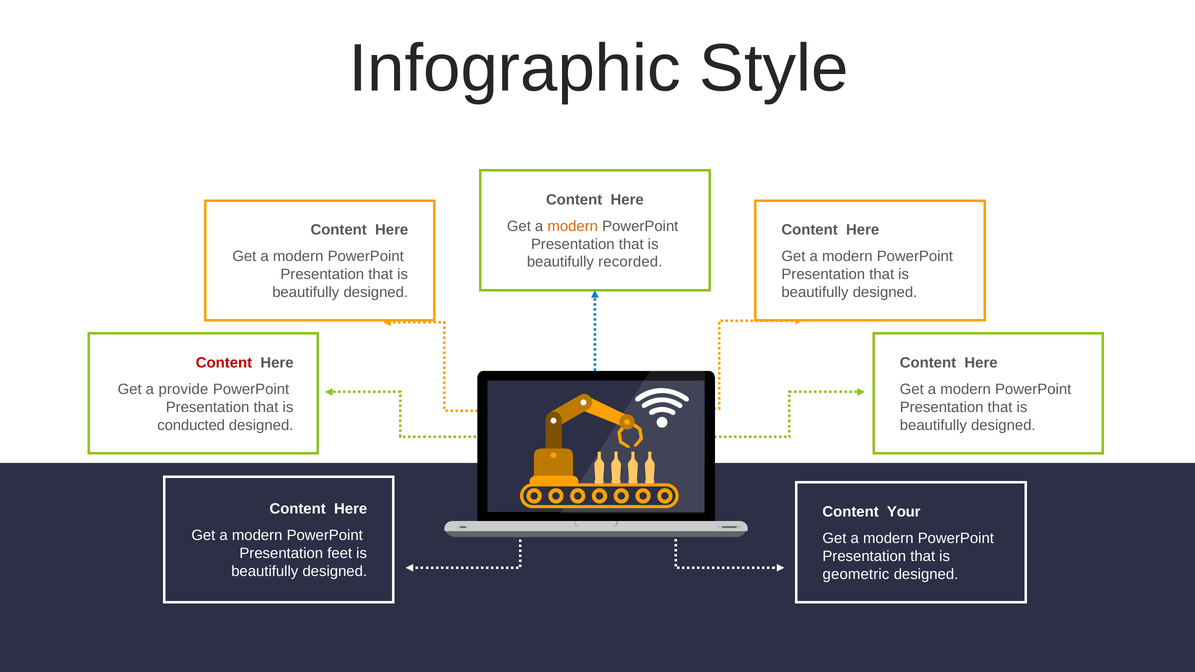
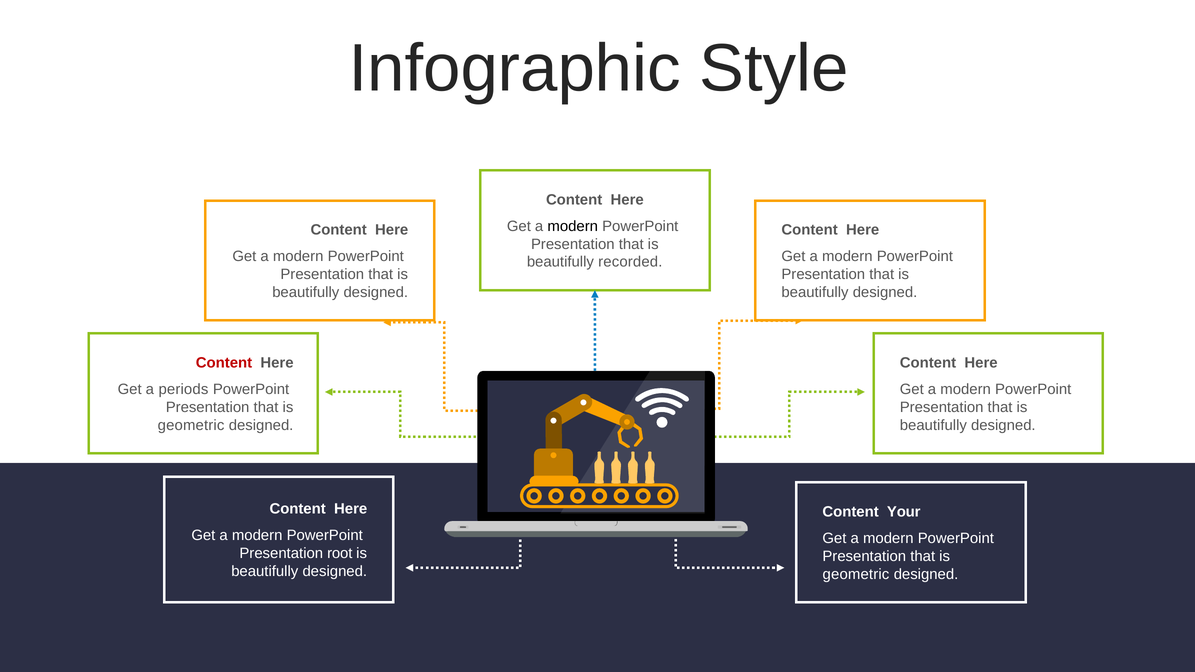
modern colour: orange -> black (573, 226)
provide: provide -> periods (183, 389)
conducted: conducted -> geometric (191, 425)
feet: feet -> root (340, 554)
